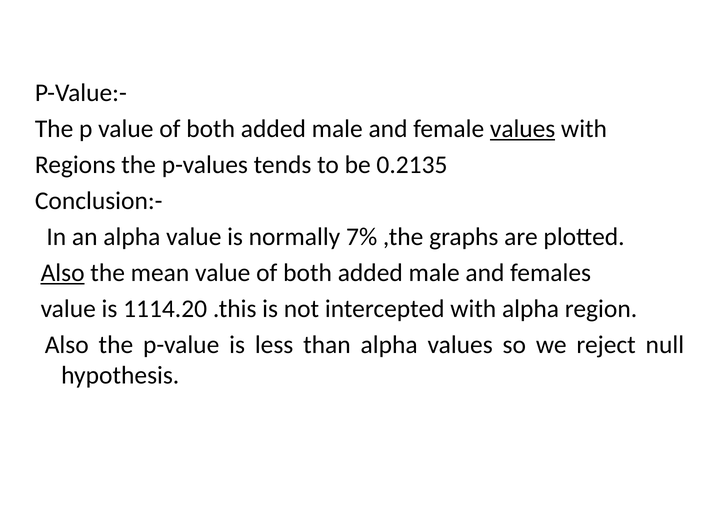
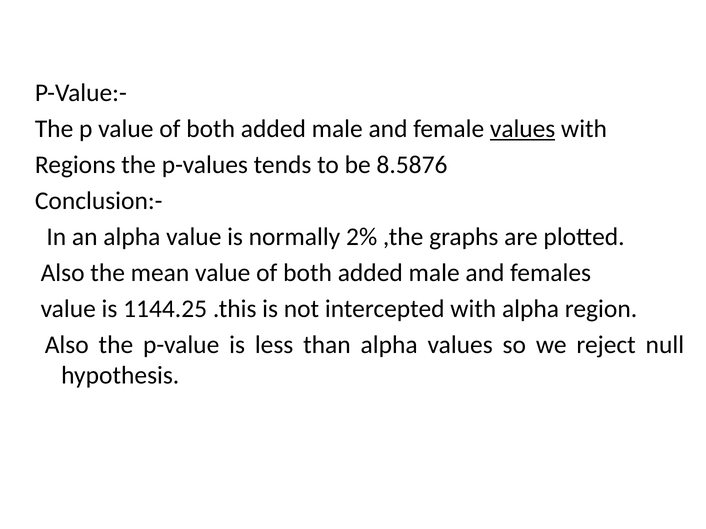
0.2135: 0.2135 -> 8.5876 (412, 165)
7%: 7% -> 2% (362, 237)
Also underline: present -> none (63, 273)
1114.20: 1114.20 -> 1144.25 (165, 309)
